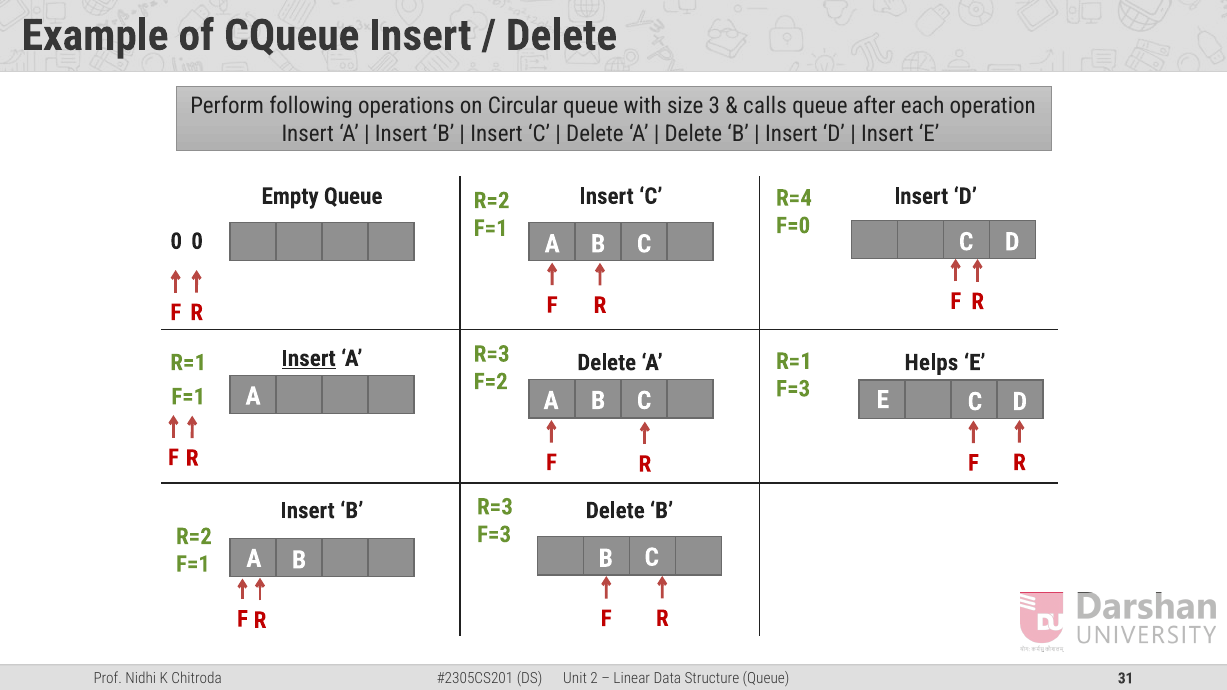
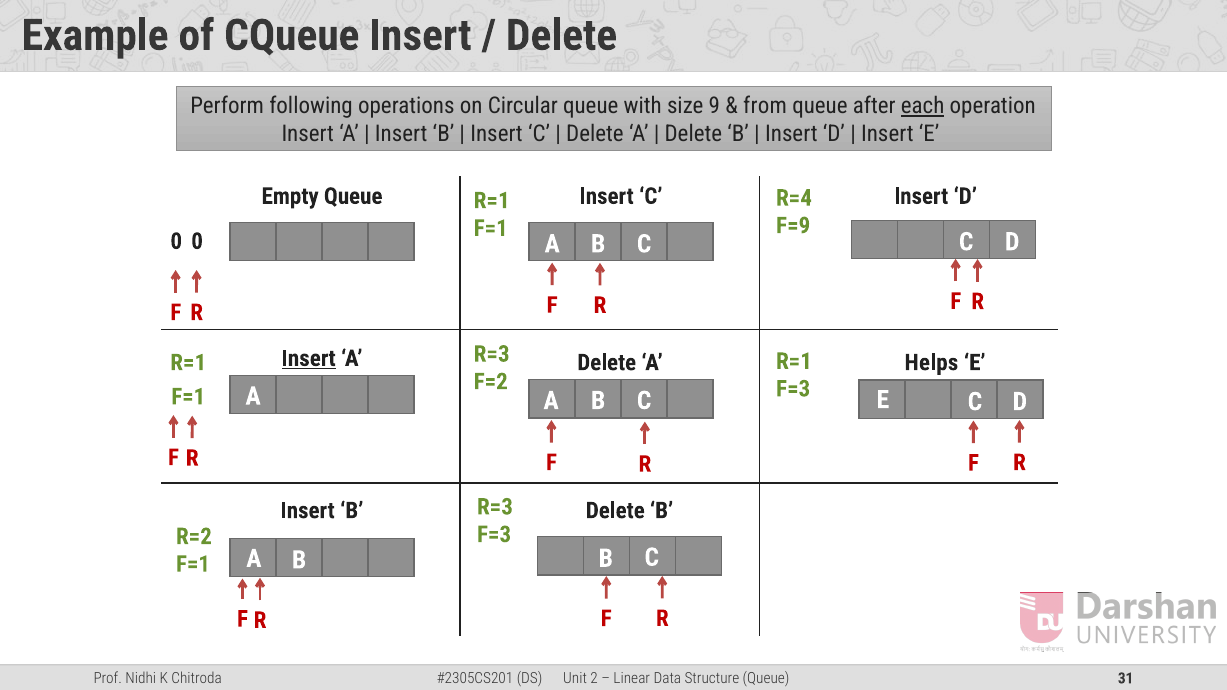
3: 3 -> 9 (714, 106)
calls: calls -> from (765, 106)
each underline: none -> present (923, 106)
R=2: R=2 -> R=1 (492, 201)
F=0: F=0 -> F=9 (793, 226)
